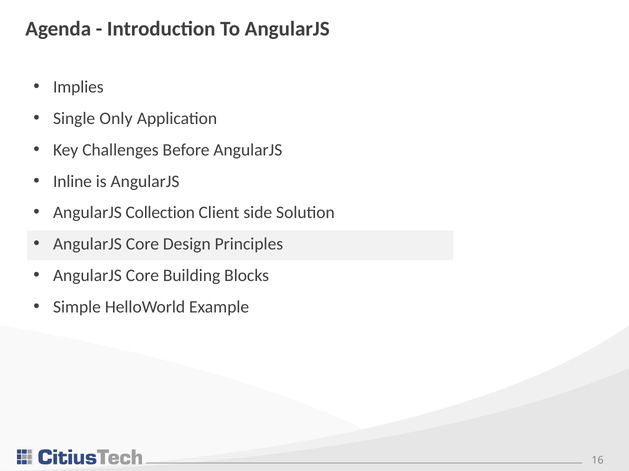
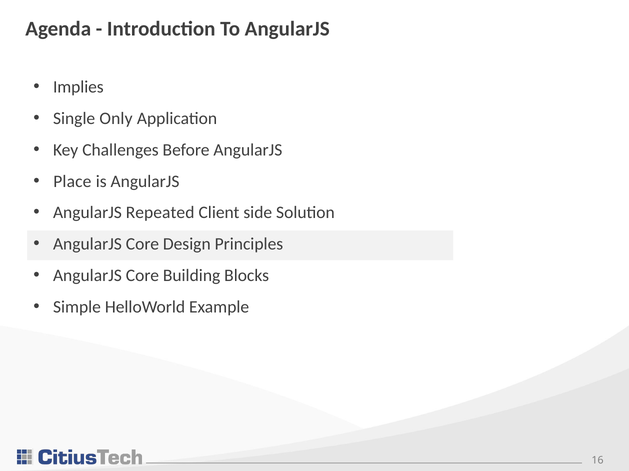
Inline: Inline -> Place (72, 182)
Collection: Collection -> Repeated (160, 213)
